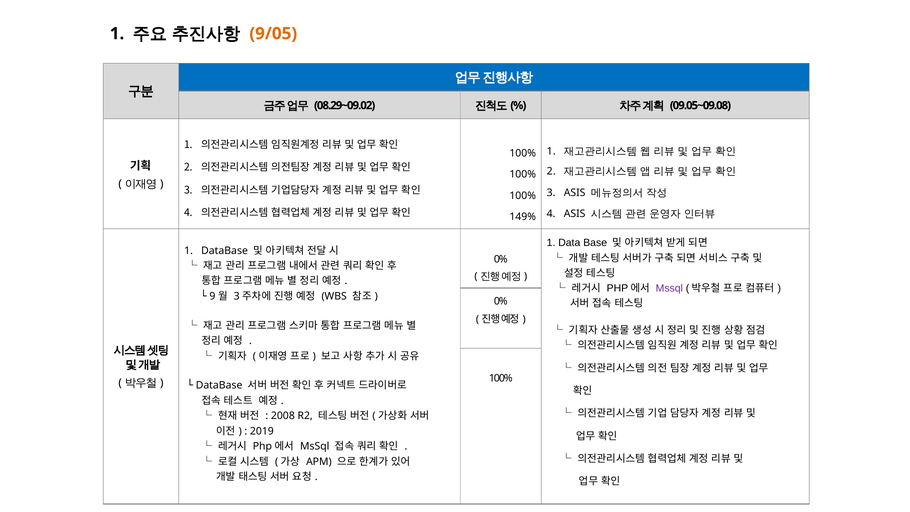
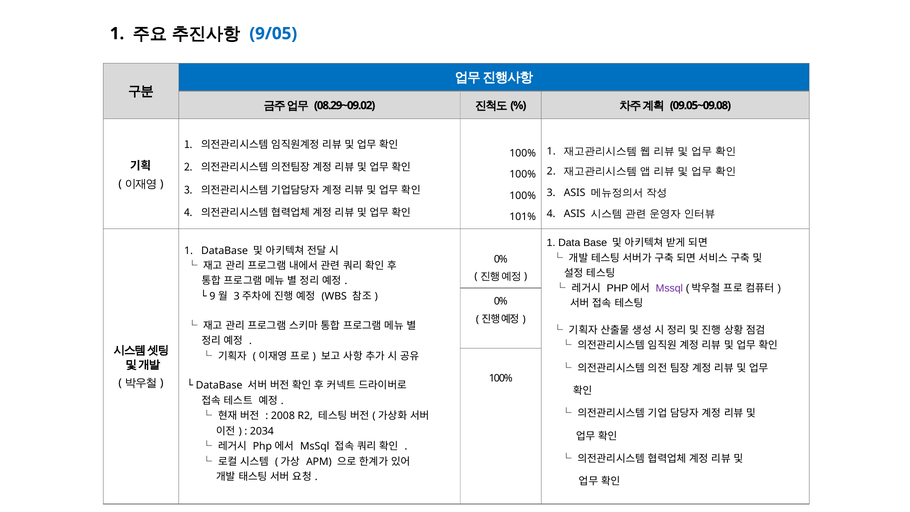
9/05 colour: orange -> blue (273, 34)
149%: 149% -> 101% (523, 217)
2019: 2019 -> 2034 (262, 431)
